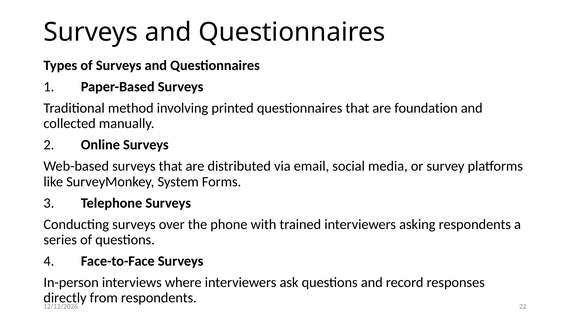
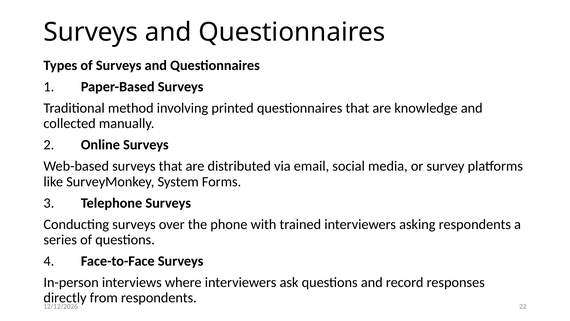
foundation: foundation -> knowledge (426, 108)
